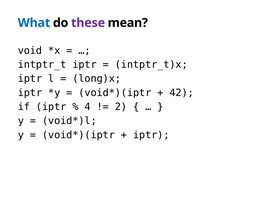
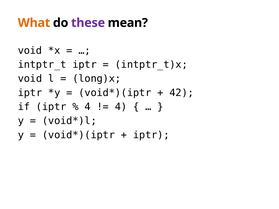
What colour: blue -> orange (34, 23)
iptr: iptr -> void (30, 79)
2: 2 -> 4 (121, 107)
